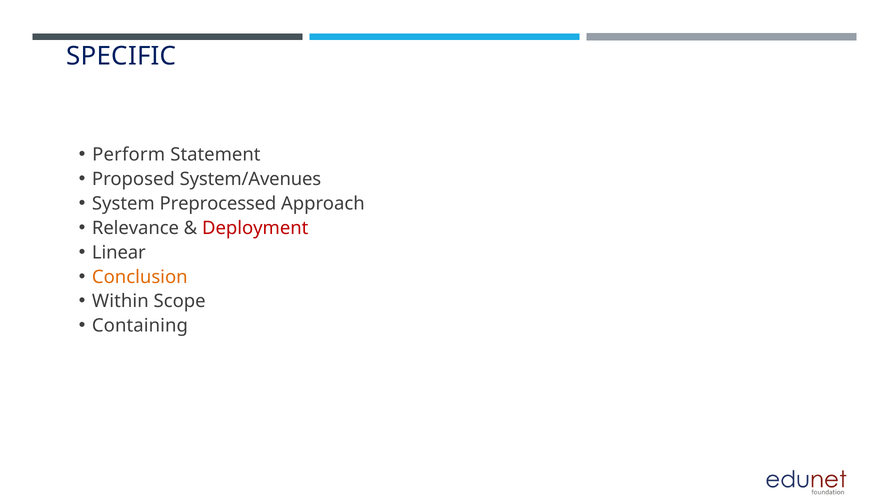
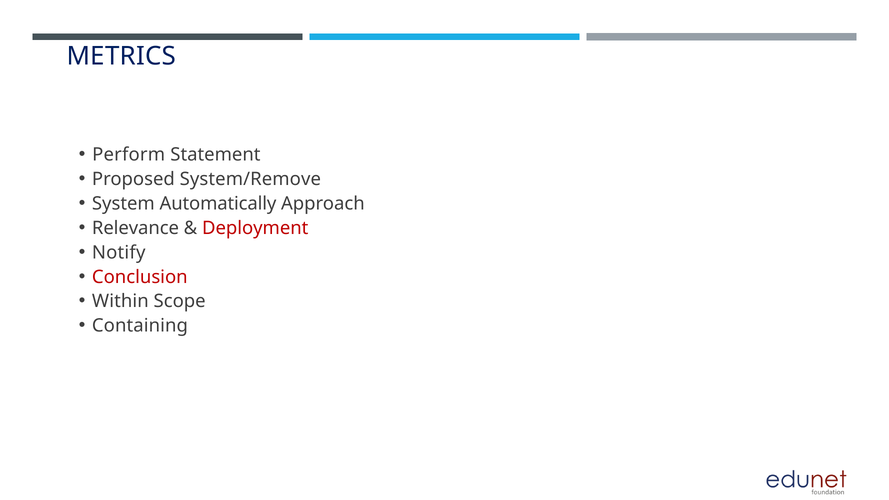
SPECIFIC: SPECIFIC -> METRICS (121, 56)
System/Avenues: System/Avenues -> System/Remove (250, 179)
Preprocessed: Preprocessed -> Automatically (218, 204)
Linear: Linear -> Notify (119, 252)
Conclusion colour: orange -> red (140, 277)
